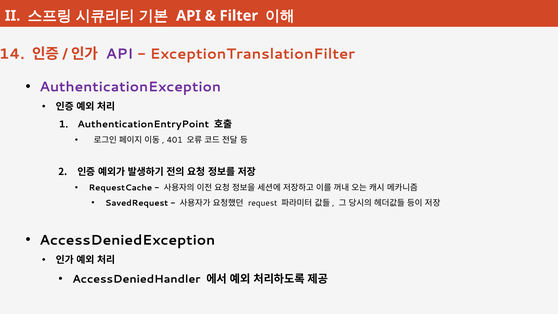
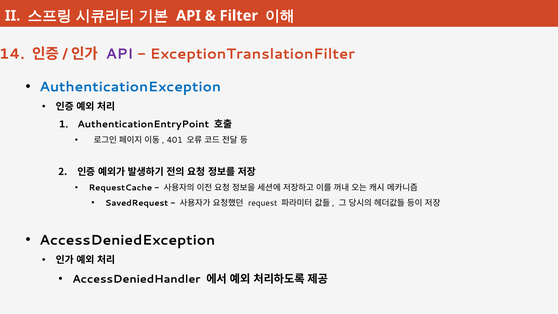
AuthenticationException colour: purple -> blue (130, 87)
